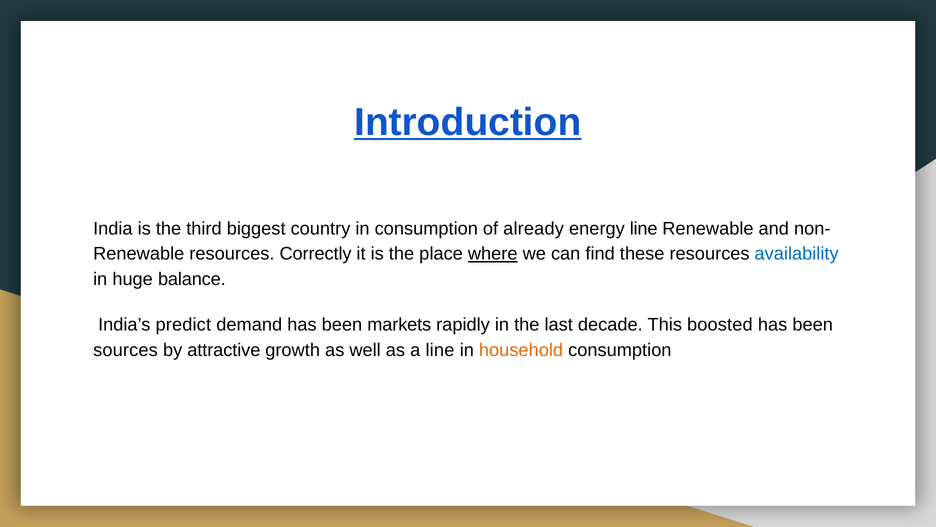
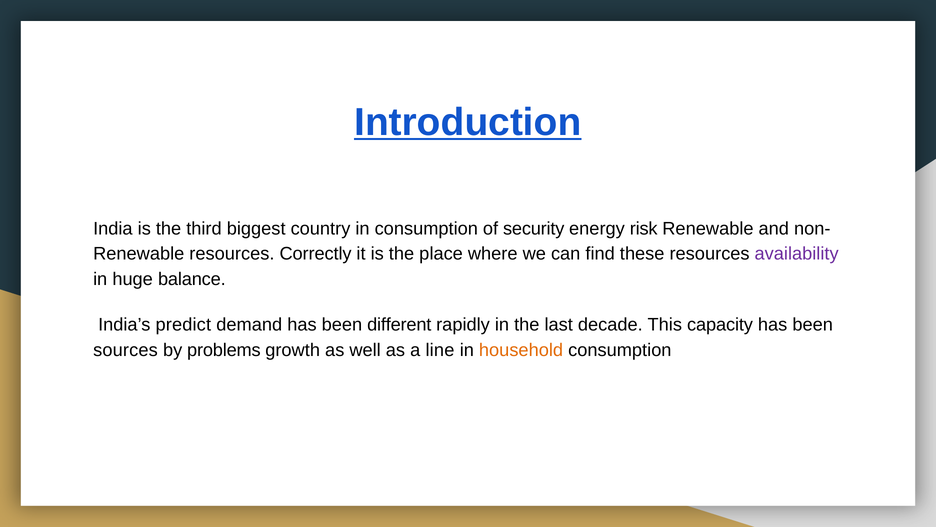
already: already -> security (534, 229)
energy line: line -> risk (644, 229)
where underline: present -> none (493, 254)
availability colour: blue -> purple (797, 254)
markets: markets -> different (399, 325)
boosted: boosted -> capacity (720, 325)
attractive: attractive -> problems (224, 350)
